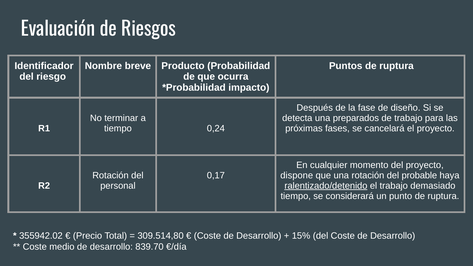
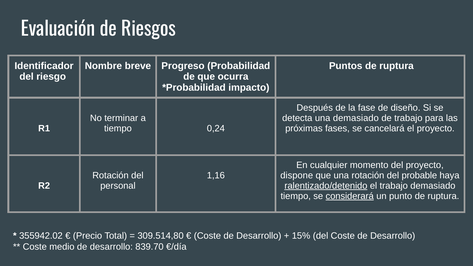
Producto: Producto -> Progreso (183, 66)
una preparados: preparados -> demasiado (356, 118)
0,17: 0,17 -> 1,16 (216, 176)
considerará underline: none -> present (350, 196)
